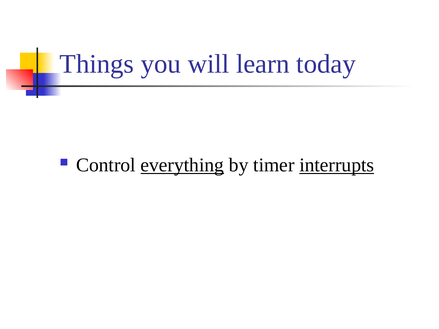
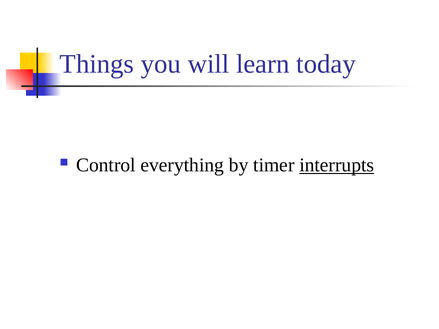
everything underline: present -> none (182, 165)
